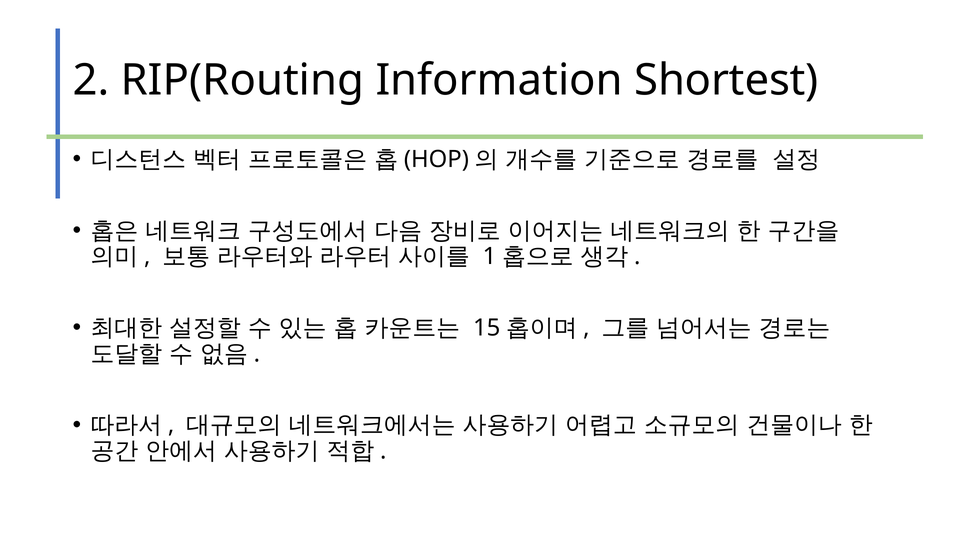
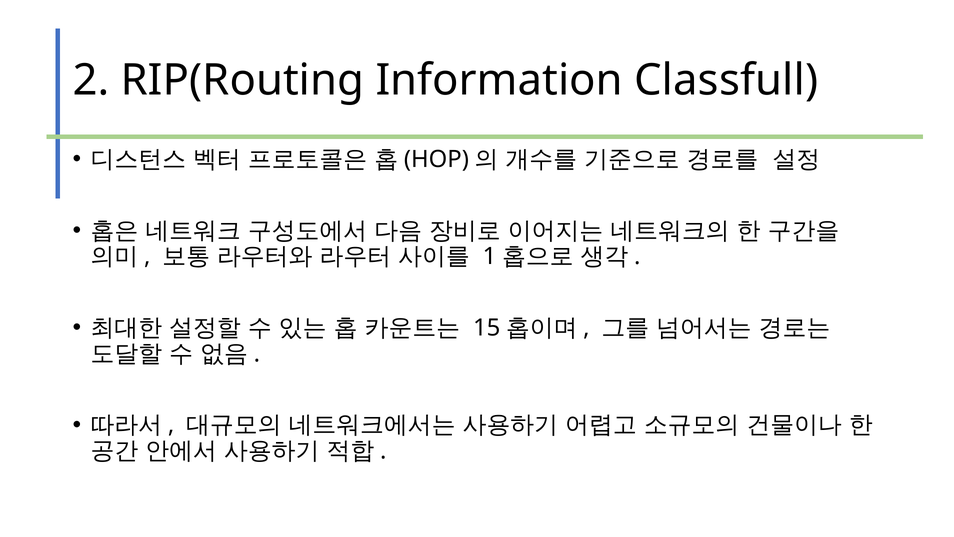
Shortest: Shortest -> Classfull (726, 80)
